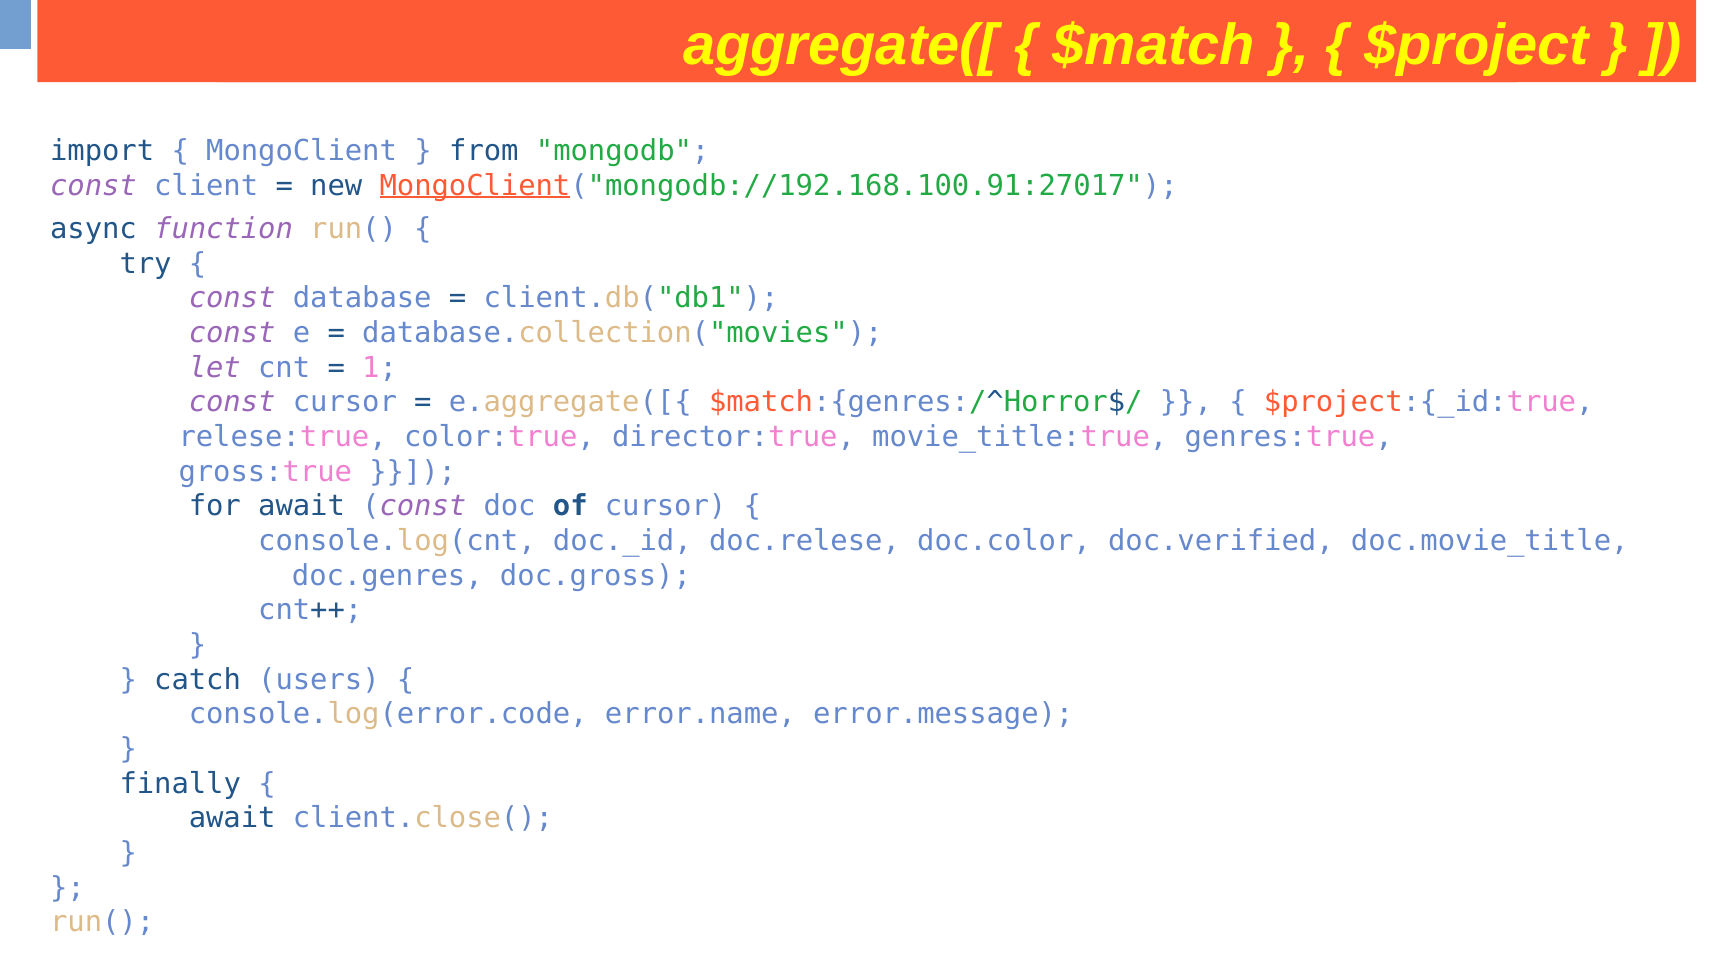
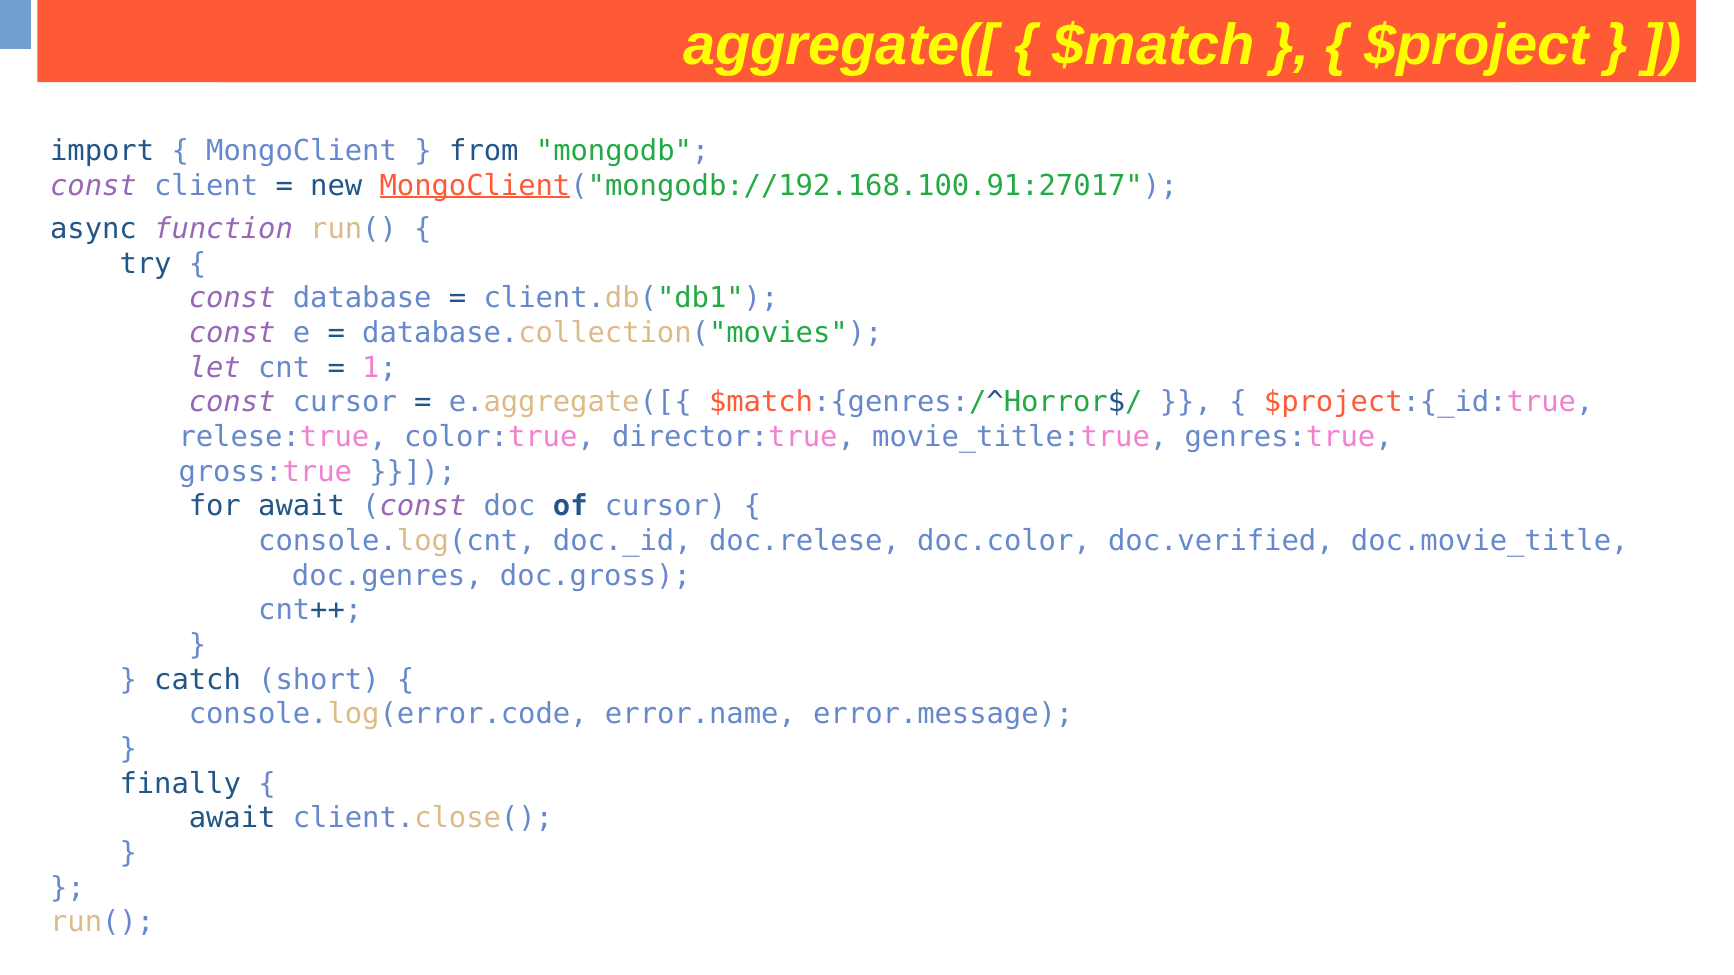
users: users -> short (319, 680)
